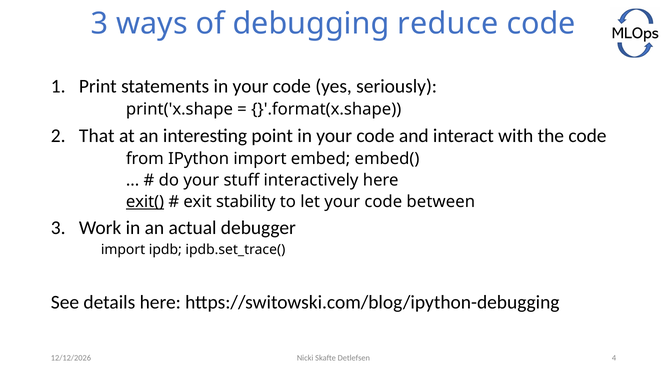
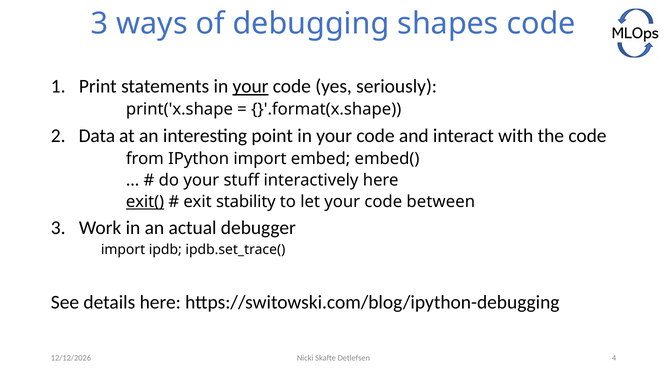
reduce: reduce -> shapes (448, 24)
your underline: none -> present (251, 86)
That: That -> Data (97, 136)
